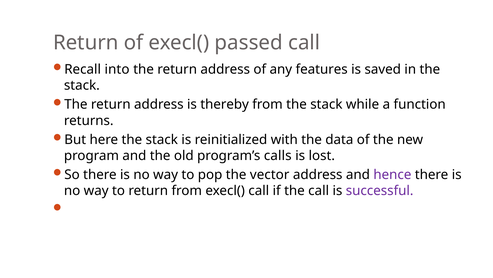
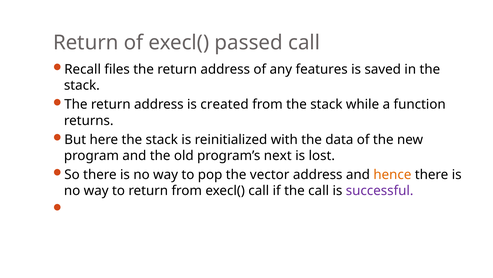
into: into -> files (117, 69)
thereby: thereby -> created (225, 104)
calls: calls -> next (278, 155)
hence colour: purple -> orange (392, 174)
